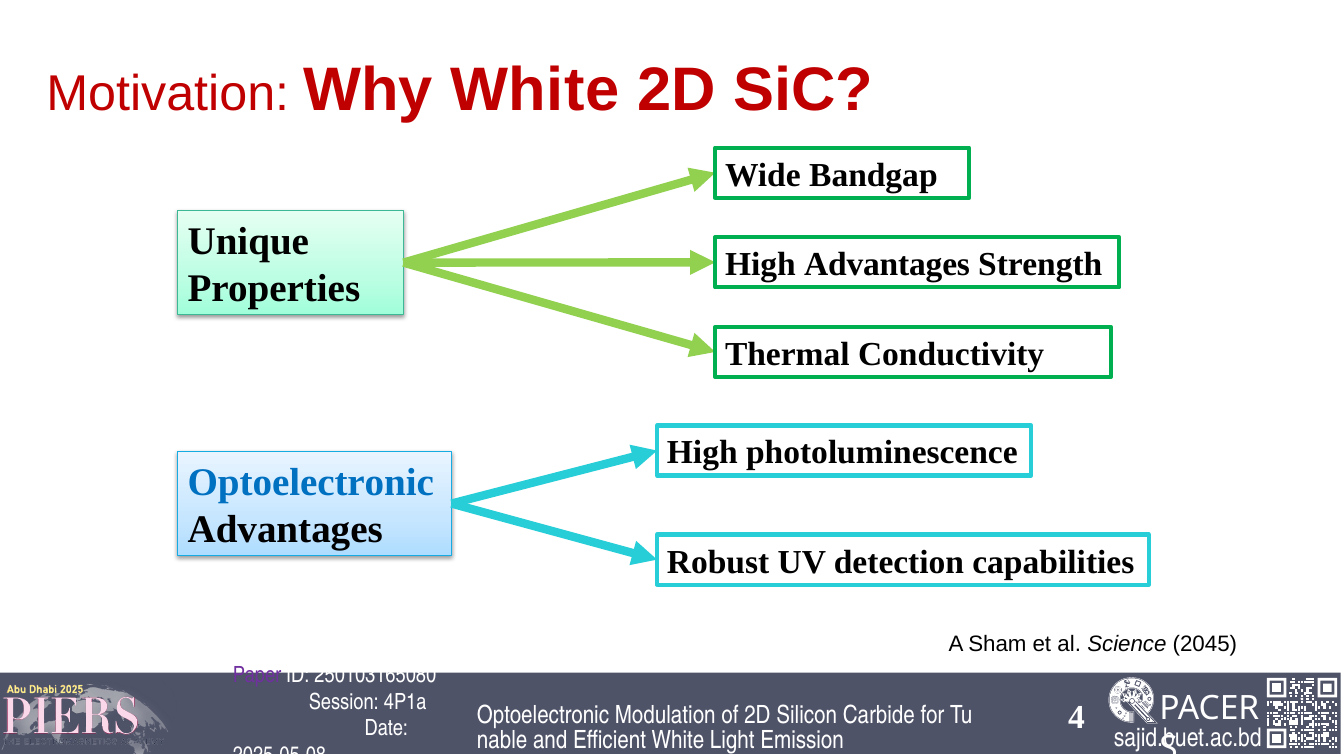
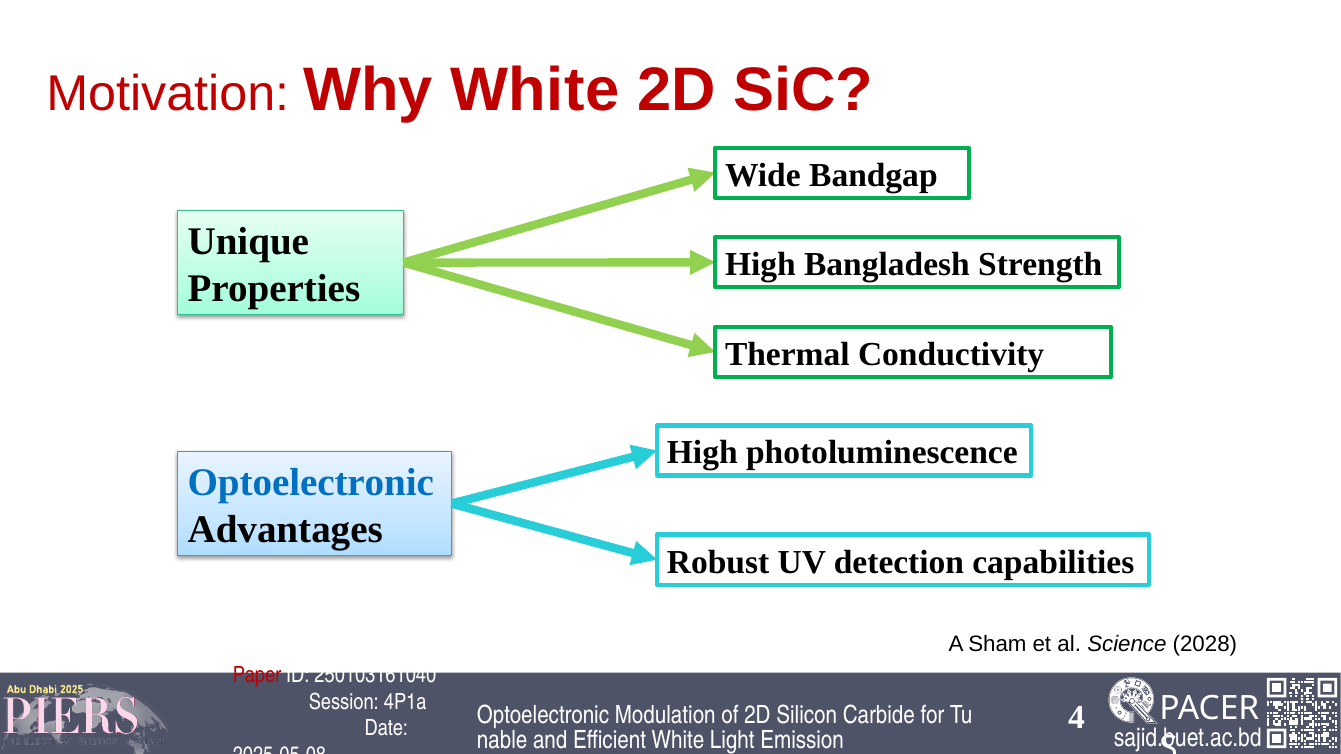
High Advantages: Advantages -> Bangladesh (887, 265)
2045: 2045 -> 2028 (1205, 644)
Paper colour: purple -> red (257, 675)
250103165080: 250103165080 -> 250103161040 (375, 675)
